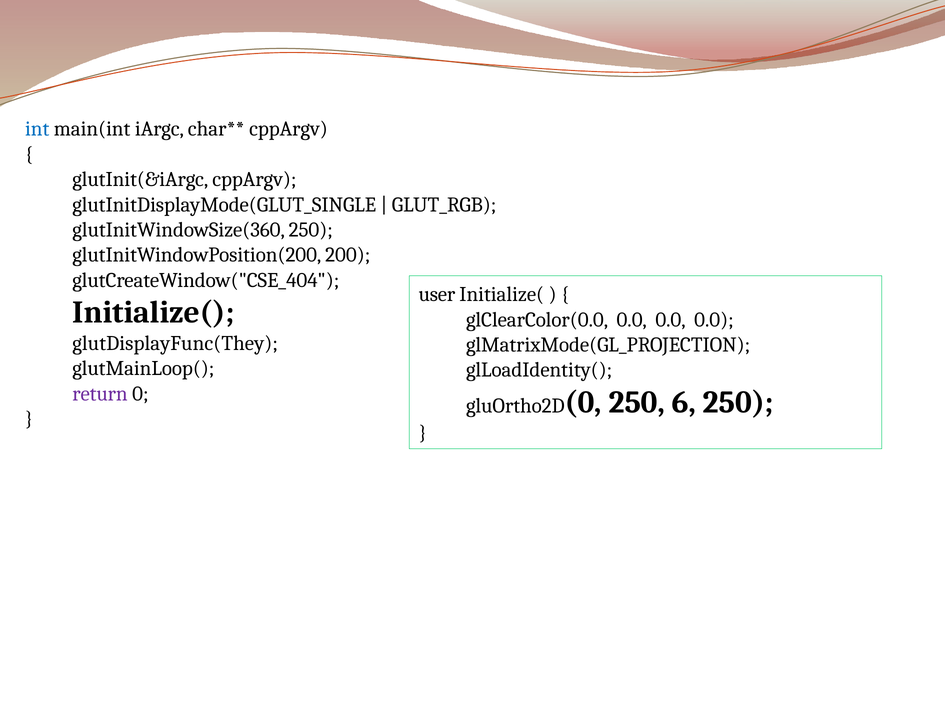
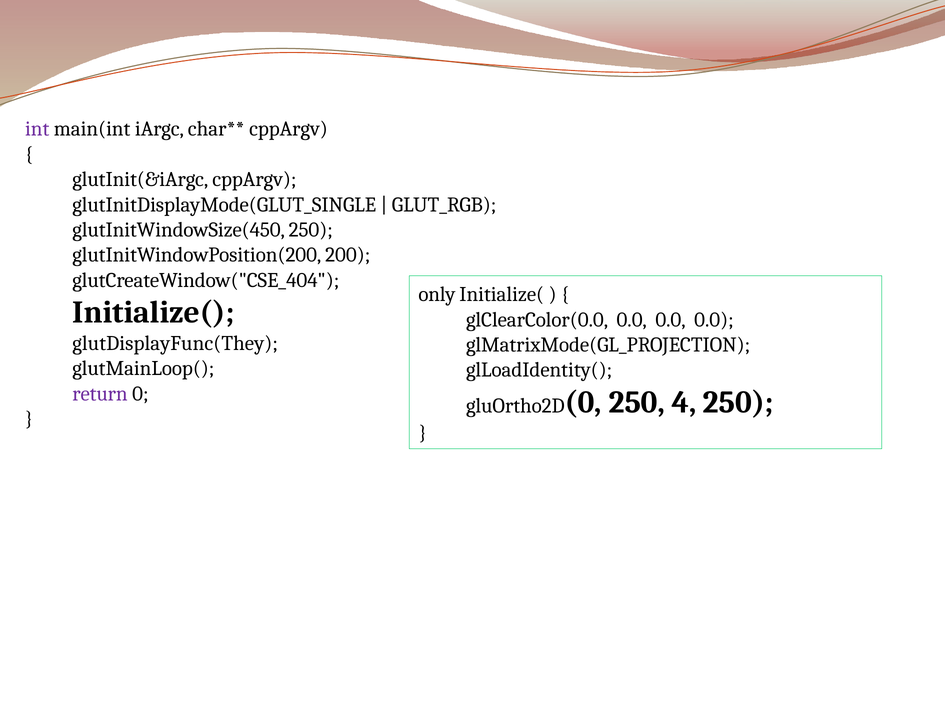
int colour: blue -> purple (37, 129)
glutInitWindowSize(360: glutInitWindowSize(360 -> glutInitWindowSize(450 (179, 230)
user: user -> only (437, 294)
6: 6 -> 4 (684, 402)
